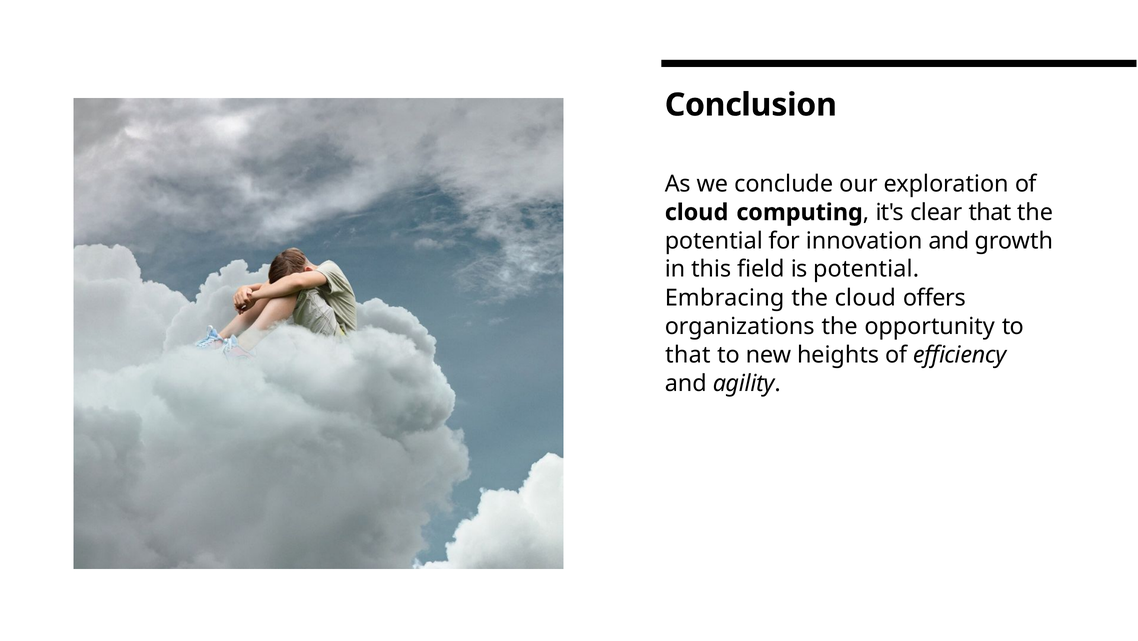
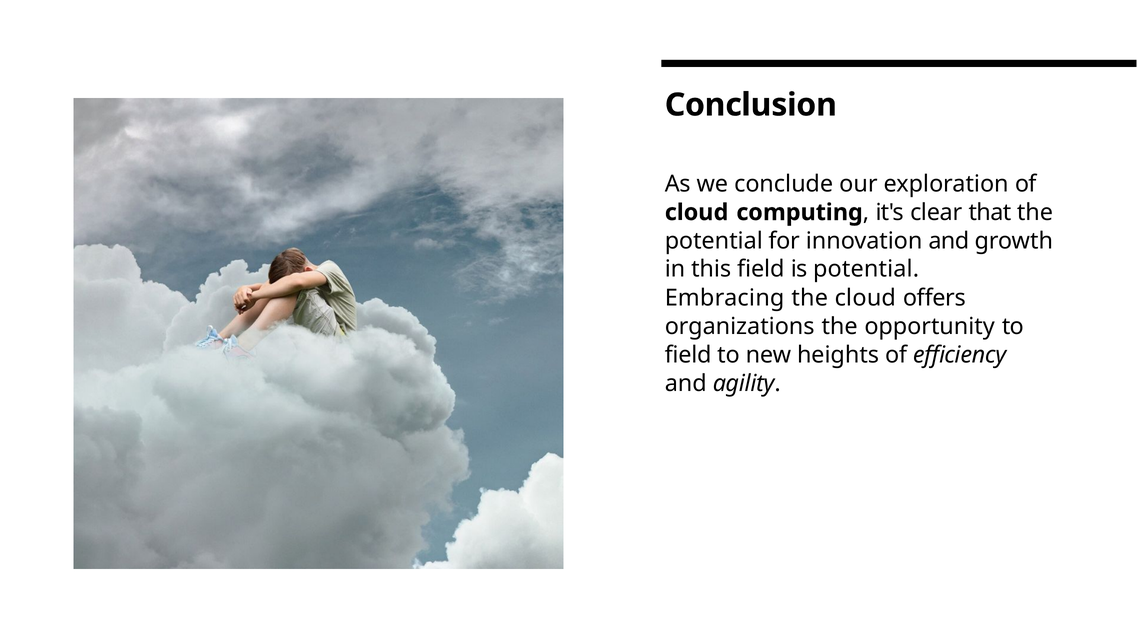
that: that -> field (688, 355)
